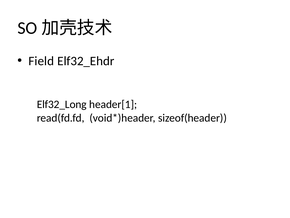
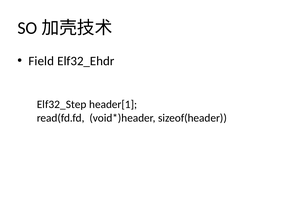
Elf32_Long: Elf32_Long -> Elf32_Step (62, 104)
